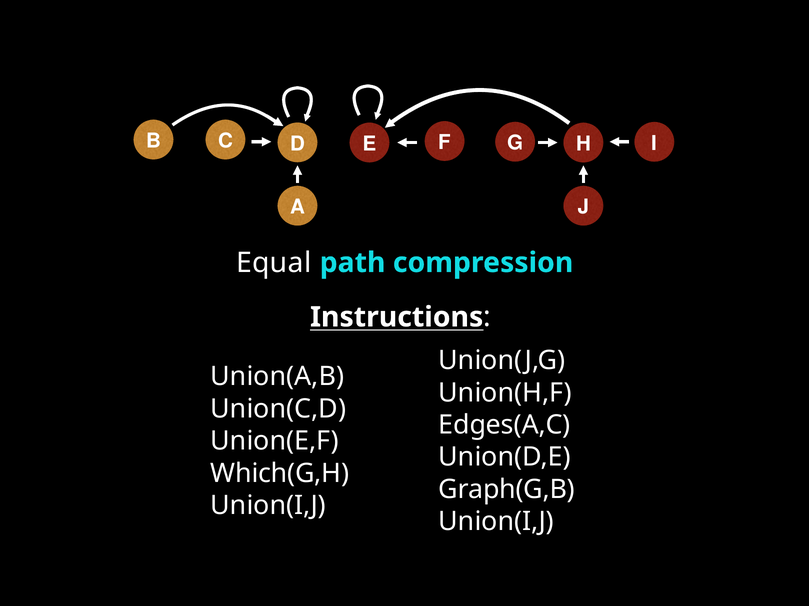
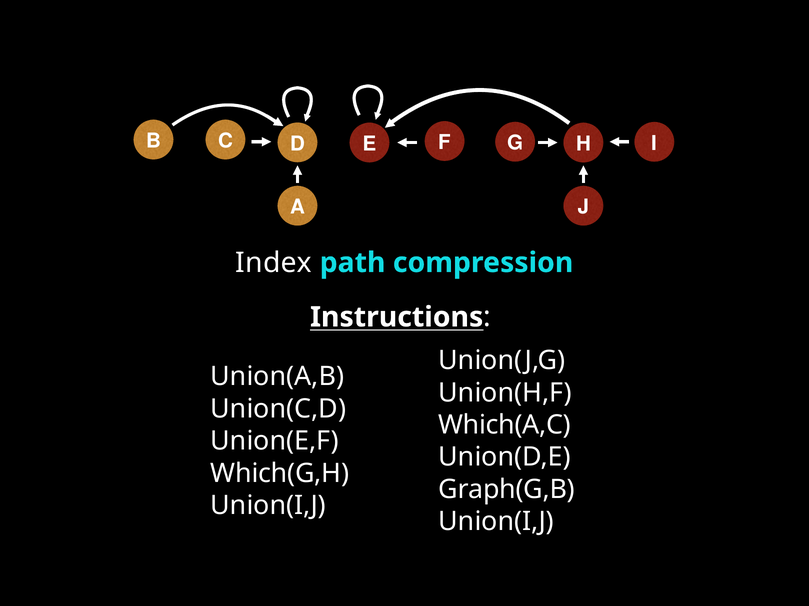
Equal: Equal -> Index (274, 263)
Edges(A,C: Edges(A,C -> Which(A,C (505, 425)
